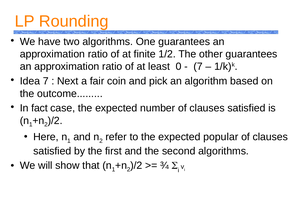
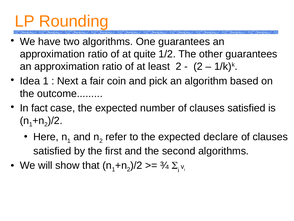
finite: finite -> quite (145, 54)
least 0: 0 -> 2 (179, 66)
7: 7 -> 2 (198, 66)
Idea 7: 7 -> 1 (46, 81)
popular: popular -> declare (221, 137)
